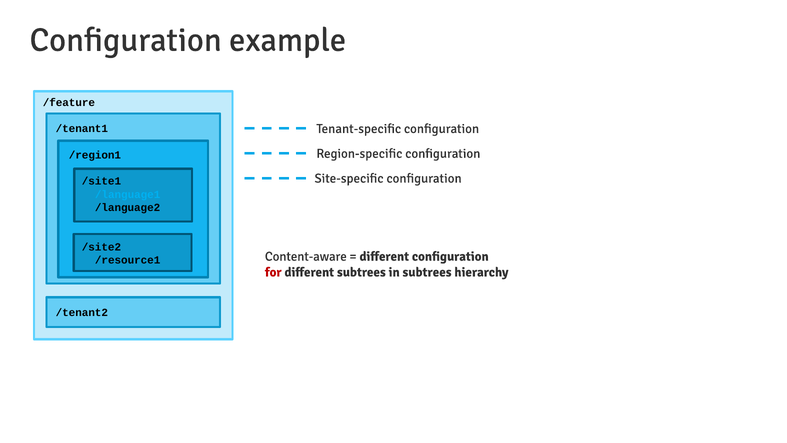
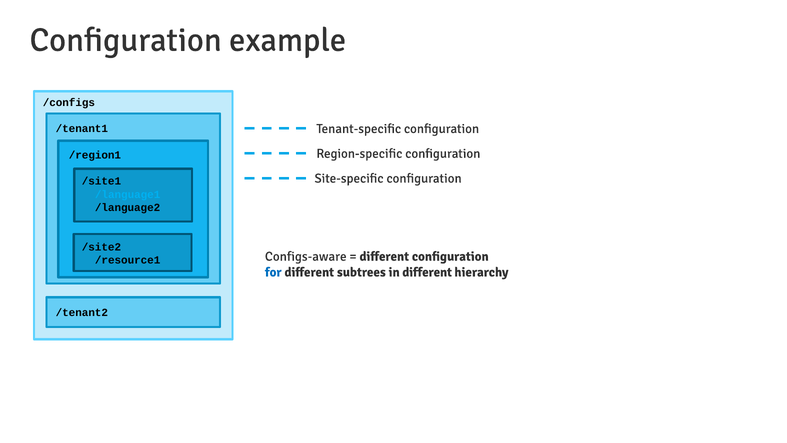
/feature: /feature -> /configs (69, 102)
Content-aware: Content-aware -> Configs-aware (306, 256)
for colour: red -> blue (273, 272)
in subtrees: subtrees -> different (427, 272)
